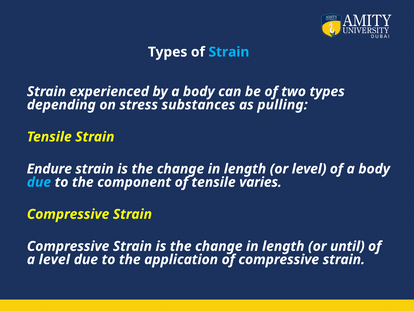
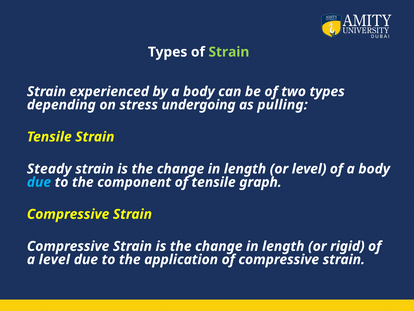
Strain colour: light blue -> light green (229, 52)
substances: substances -> undergoing (199, 105)
Endure: Endure -> Steady (49, 169)
varies: varies -> graph (261, 182)
until: until -> rigid (347, 246)
